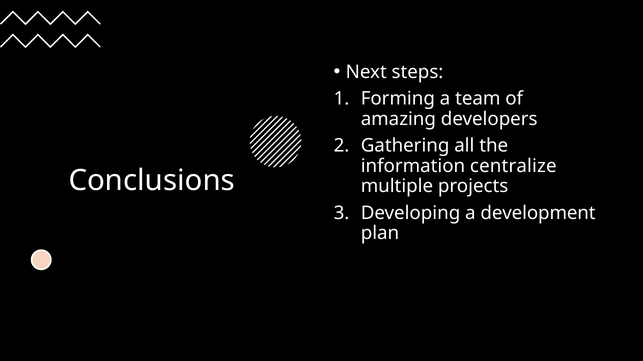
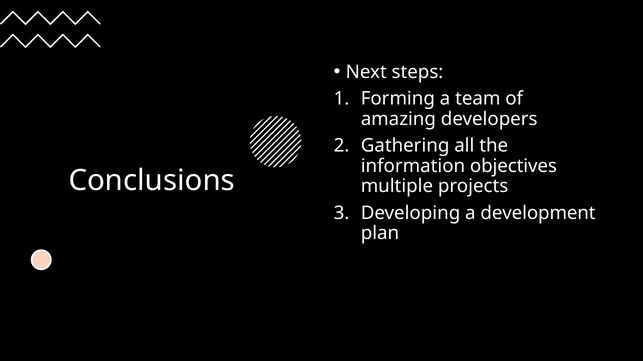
centralize: centralize -> objectives (513, 166)
